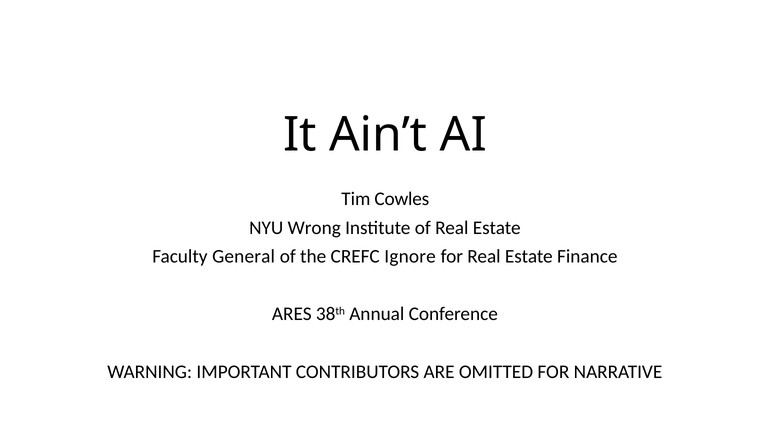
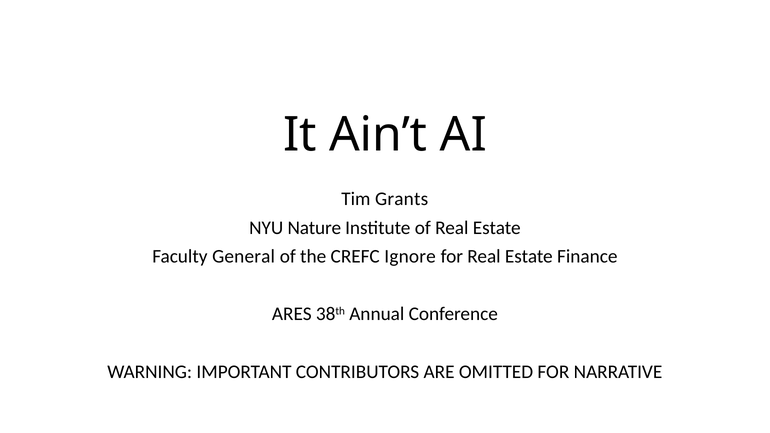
Cowles: Cowles -> Grants (402, 199)
Wrong: Wrong -> Nature (314, 228)
